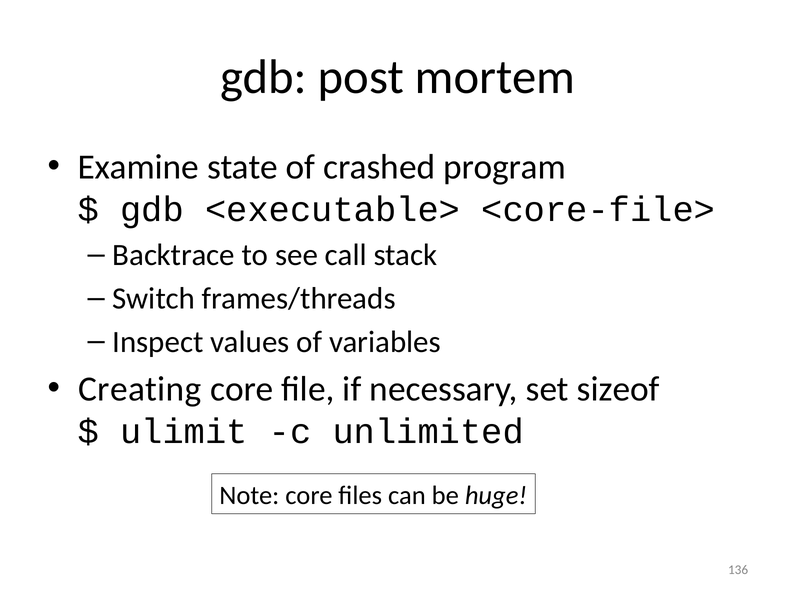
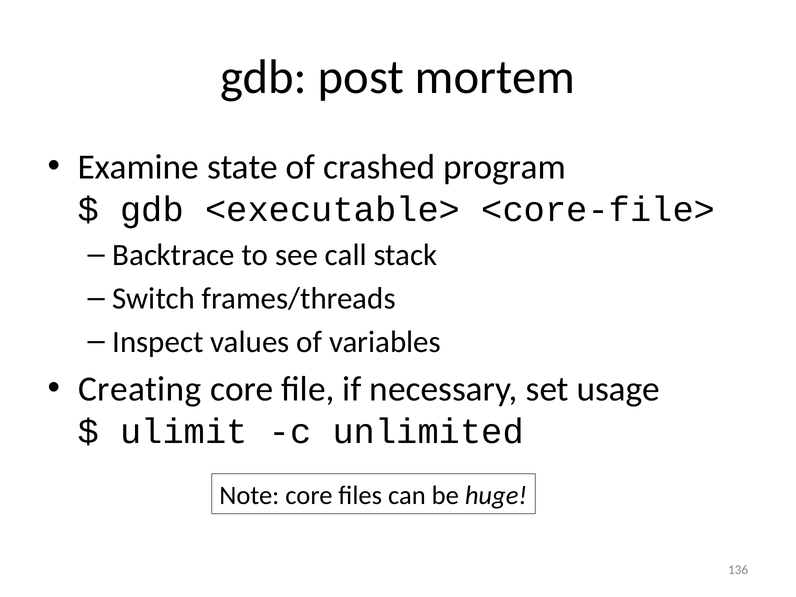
sizeof: sizeof -> usage (618, 389)
